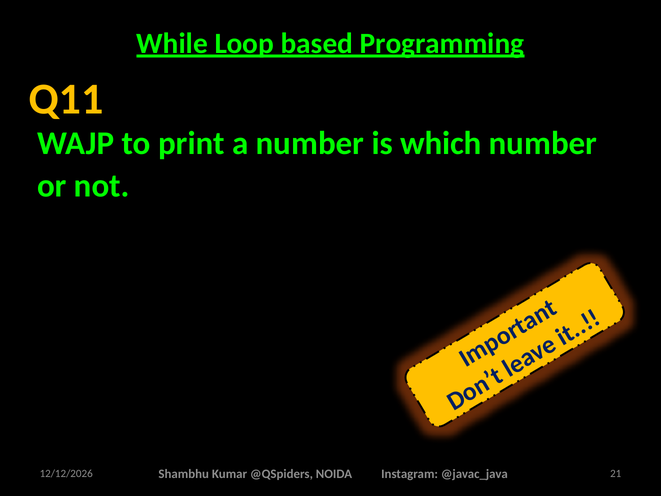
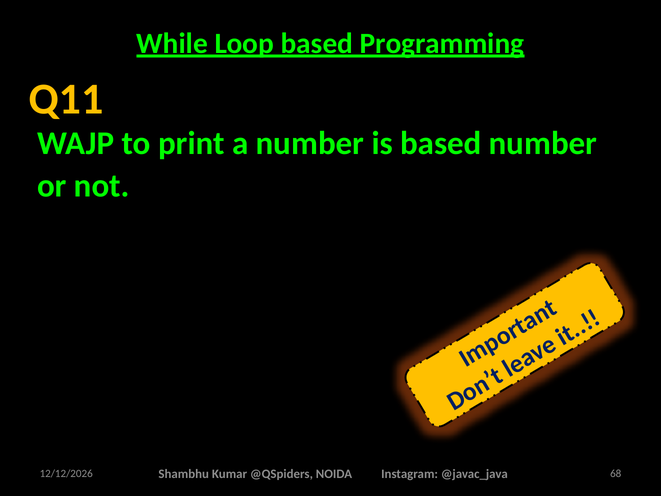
is which: which -> based (441, 143)
21: 21 -> 68 (616, 473)
